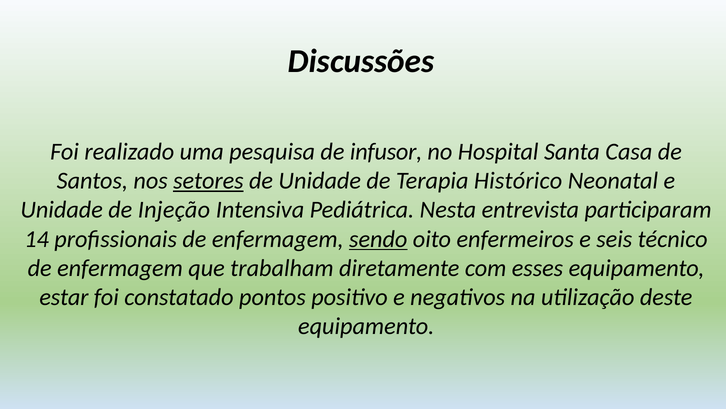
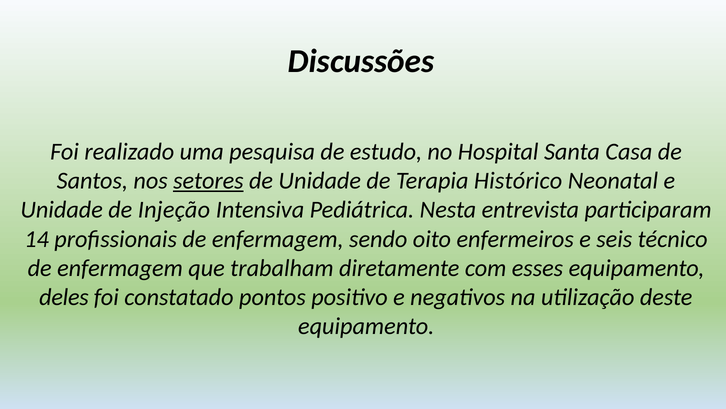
infusor: infusor -> estudo (386, 152)
sendo underline: present -> none (378, 239)
estar: estar -> deles (64, 297)
